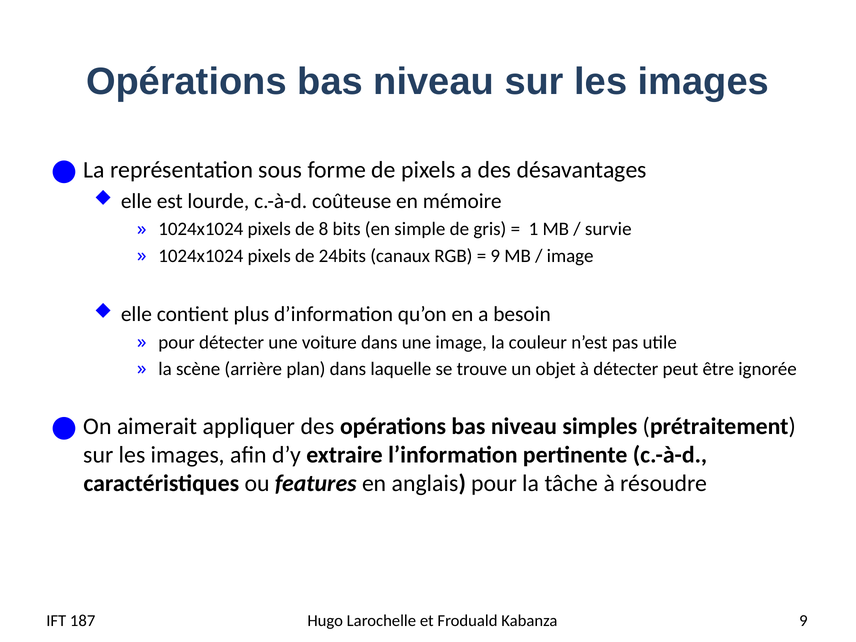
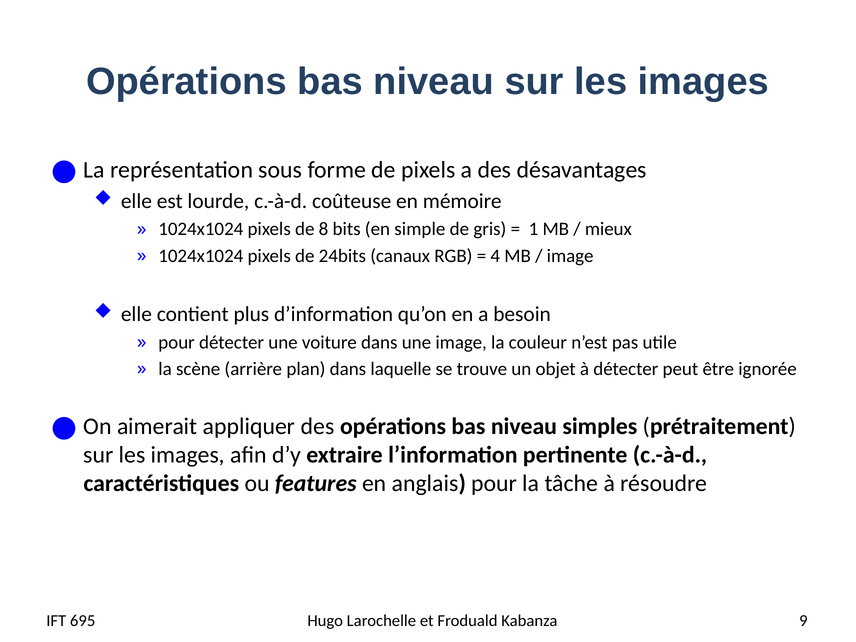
survie: survie -> mieux (608, 229)
9: 9 -> 4 (495, 256)
187: 187 -> 695 (83, 621)
